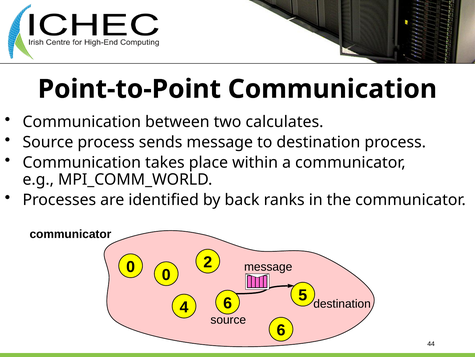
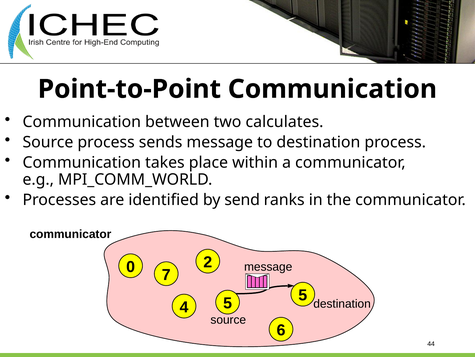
back: back -> send (242, 200)
0 0: 0 -> 7 (166, 274)
4 6: 6 -> 5 (228, 303)
